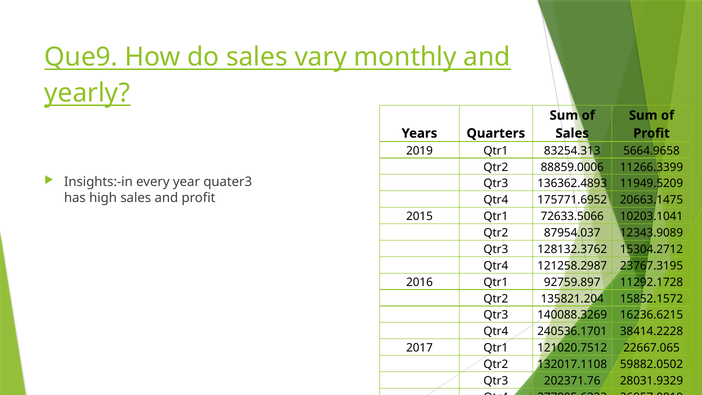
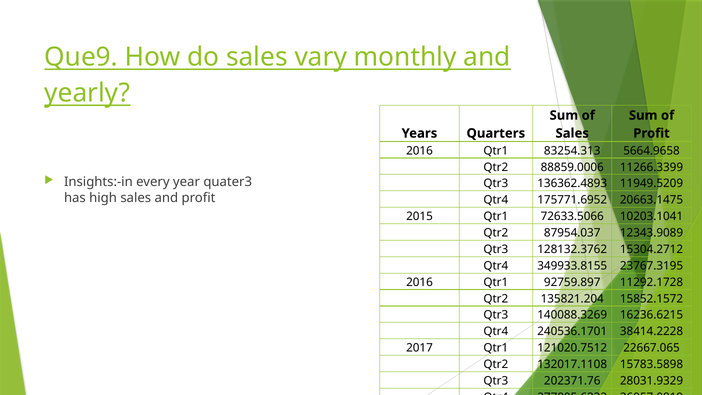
2019: 2019 -> 2016 (419, 151)
121258.2987: 121258.2987 -> 349933.8155 (572, 266)
59882.0502: 59882.0502 -> 15783.5898 (652, 364)
